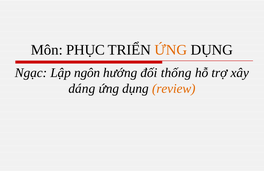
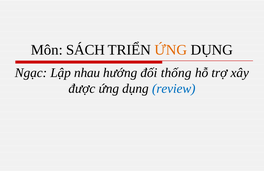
PHỤC: PHỤC -> SÁCH (86, 50)
ngôn: ngôn -> nhau (87, 73)
dáng: dáng -> được (82, 89)
review colour: orange -> blue (174, 89)
